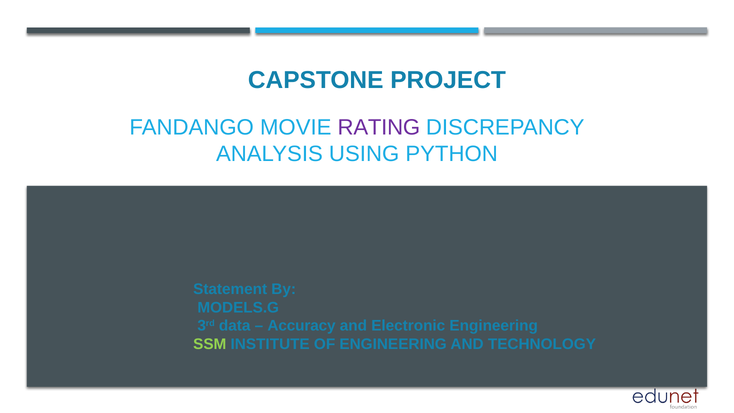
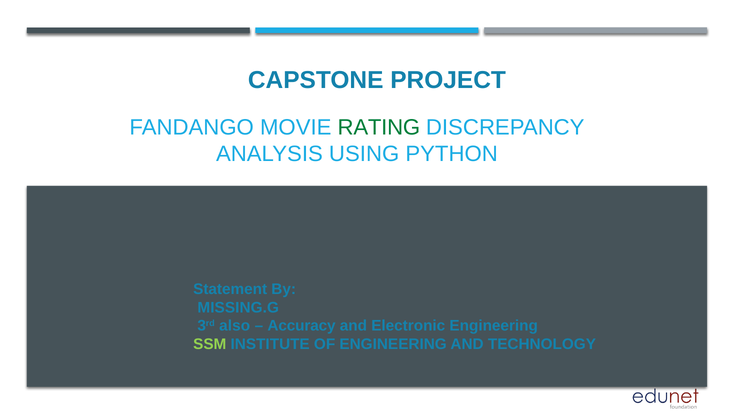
RATING colour: purple -> green (379, 127)
MODELS.G: MODELS.G -> MISSING.G (238, 307)
data: data -> also (235, 326)
